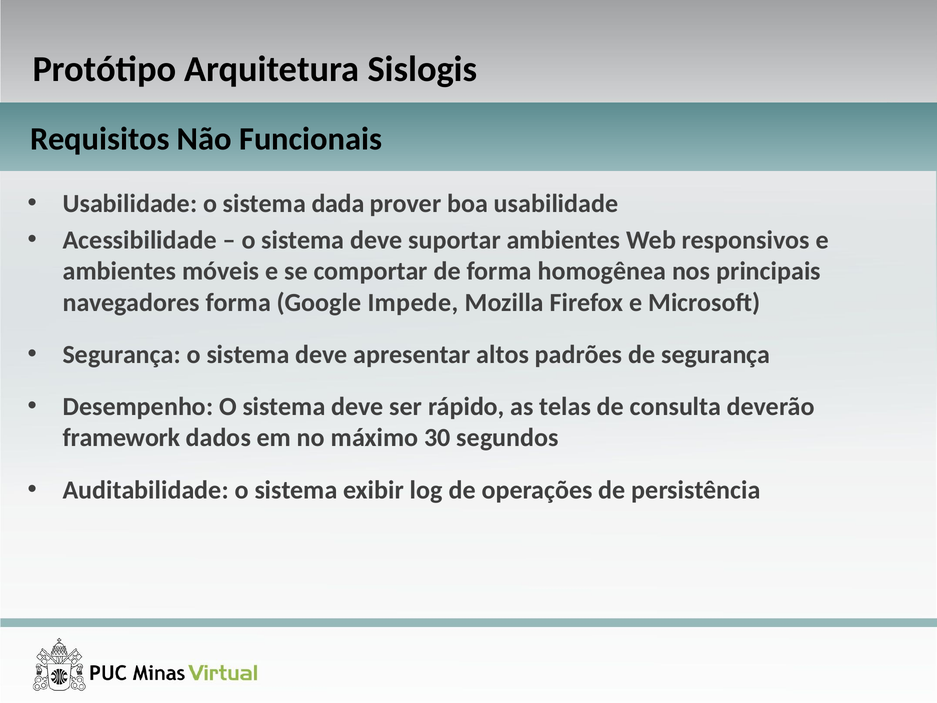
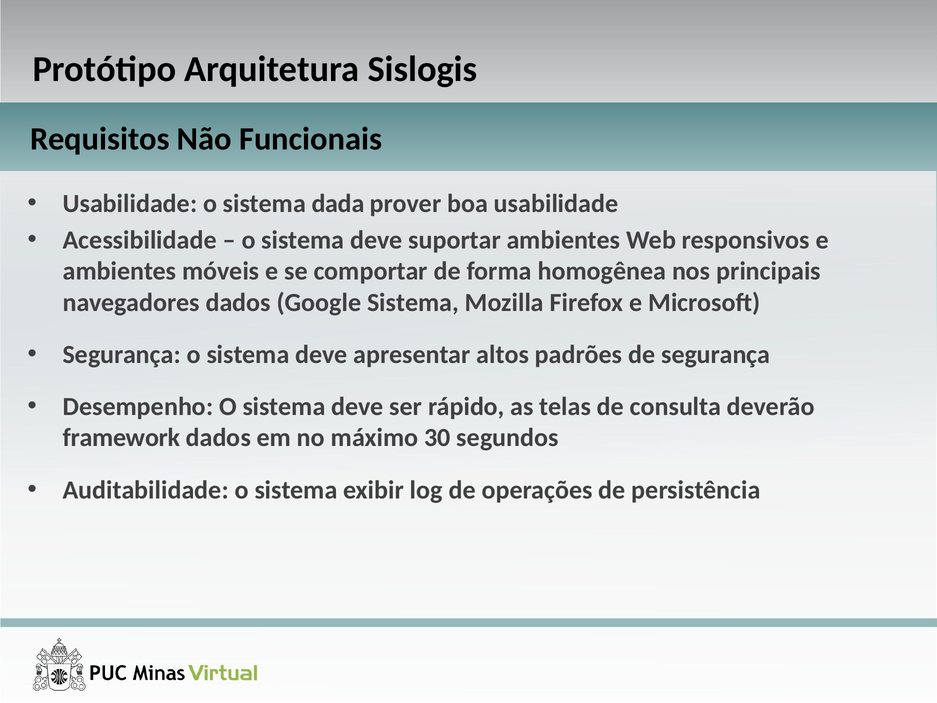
navegadores forma: forma -> dados (238, 302)
Google Impede: Impede -> Sistema (413, 302)
